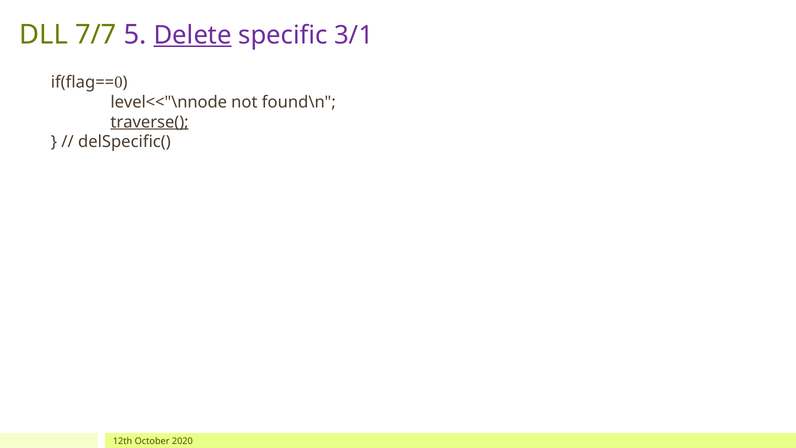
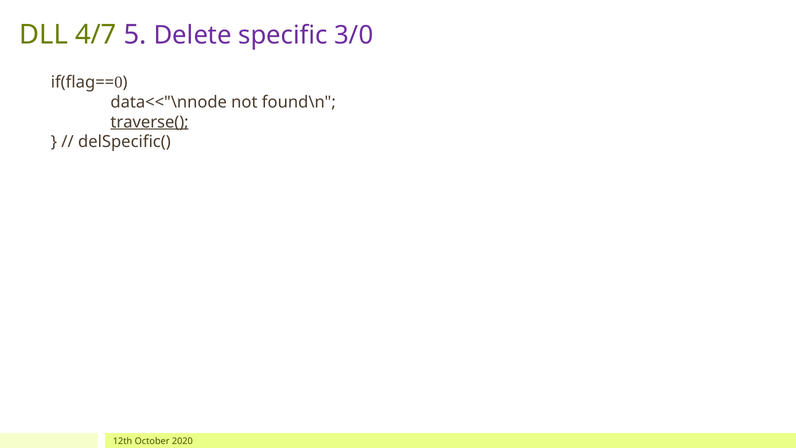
7/7: 7/7 -> 4/7 (96, 35)
Delete underline: present -> none (193, 35)
3/1: 3/1 -> 3/0 (354, 35)
level<<"\nnode: level<<"\nnode -> data<<"\nnode (169, 102)
